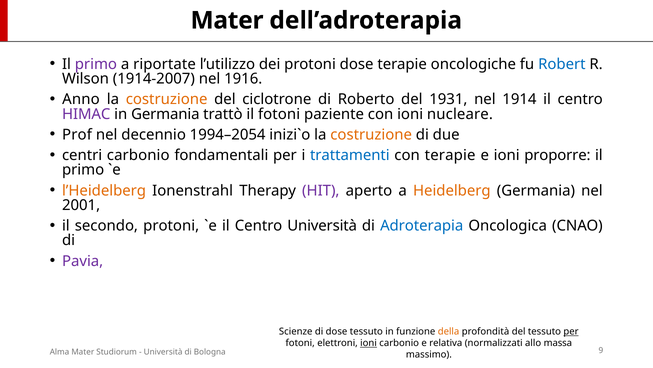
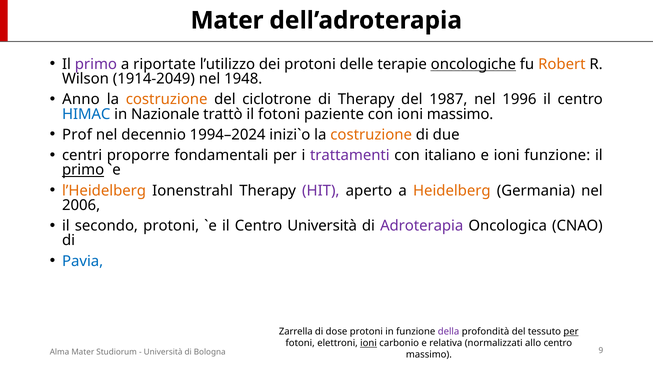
protoni dose: dose -> delle (357, 64)
oncologiche underline: none -> present (473, 64)
Robert colour: blue -> orange (562, 64)
1914-2007: 1914-2007 -> 1914-2049 (154, 79)
1916: 1916 -> 1948 (243, 79)
di Roberto: Roberto -> Therapy (366, 99)
1931: 1931 -> 1987 (448, 99)
1914: 1914 -> 1996 (519, 99)
HIMAC colour: purple -> blue (86, 114)
in Germania: Germania -> Nazionale (165, 114)
ioni nucleare: nucleare -> massimo (460, 114)
1994–2054: 1994–2054 -> 1994–2024 (228, 135)
centri carbonio: carbonio -> proporre (138, 155)
trattamenti colour: blue -> purple (350, 155)
con terapie: terapie -> italiano (450, 155)
ioni proporre: proporre -> funzione (557, 155)
primo underline: none -> present (83, 170)
2001: 2001 -> 2006 (81, 205)
Adroterapia colour: blue -> purple (422, 226)
Pavia colour: purple -> blue (83, 261)
Scienze: Scienze -> Zarrella (296, 331)
dose tessuto: tessuto -> protoni (366, 331)
della colour: orange -> purple (449, 331)
allo massa: massa -> centro (558, 342)
